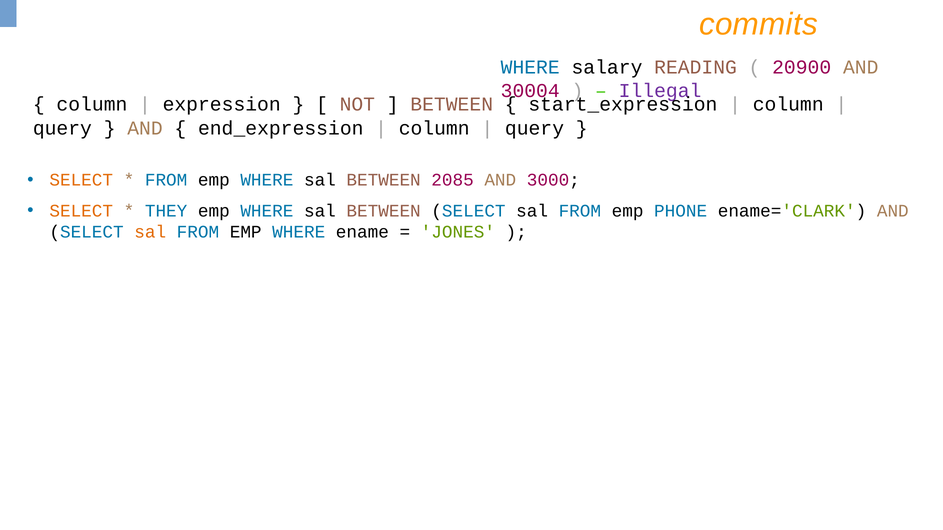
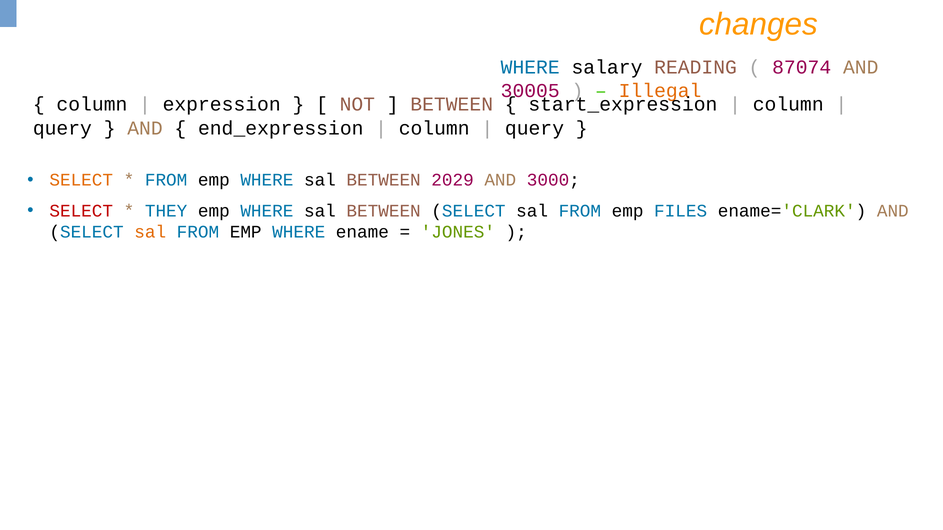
commits: commits -> changes (759, 25)
20900: 20900 -> 87074 (802, 67)
30004: 30004 -> 30005 (530, 91)
Illegal colour: purple -> orange (660, 91)
2085: 2085 -> 2029 (453, 180)
SELECT colour: orange -> red (81, 211)
PHONE: PHONE -> FILES (681, 211)
